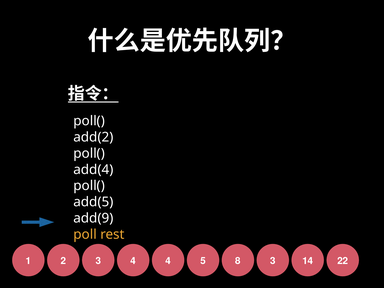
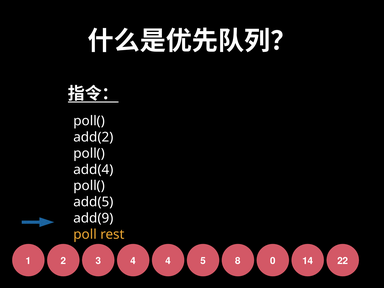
5 3: 3 -> 0 (273, 261)
